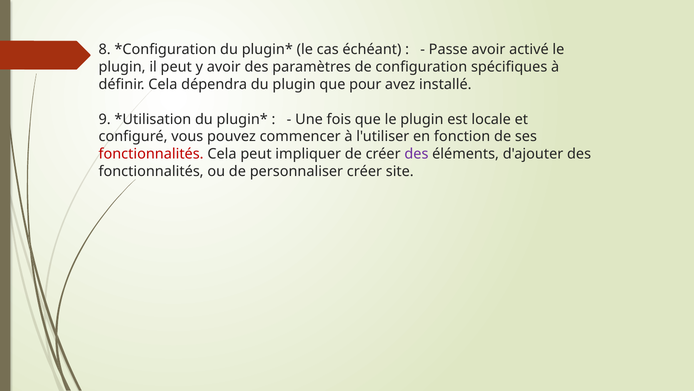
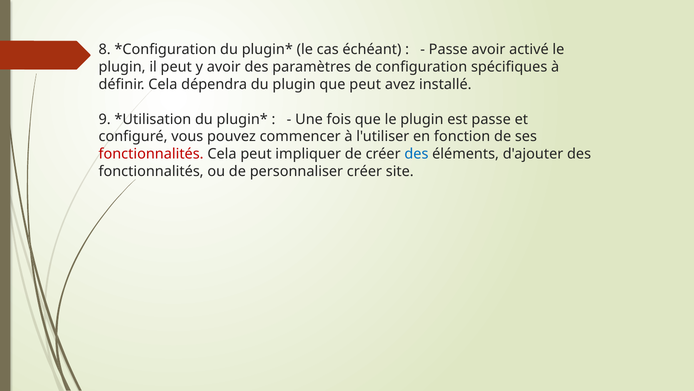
que pour: pour -> peut (365, 84)
est locale: locale -> passe (491, 119)
des colour: purple -> blue (416, 154)
